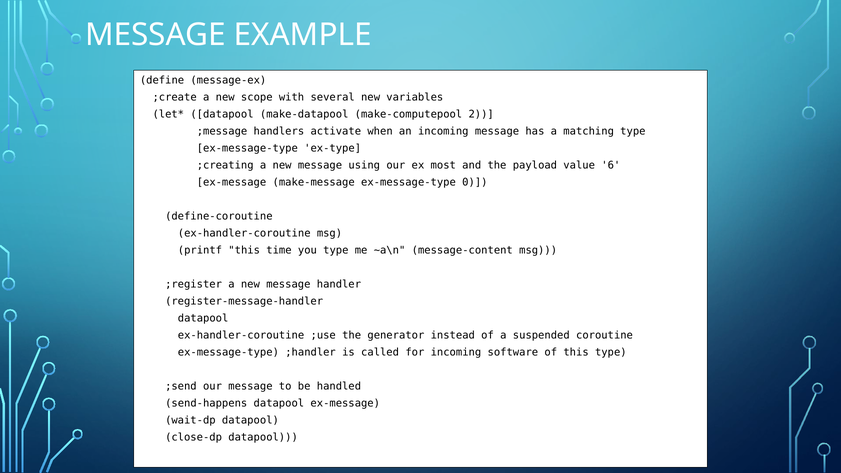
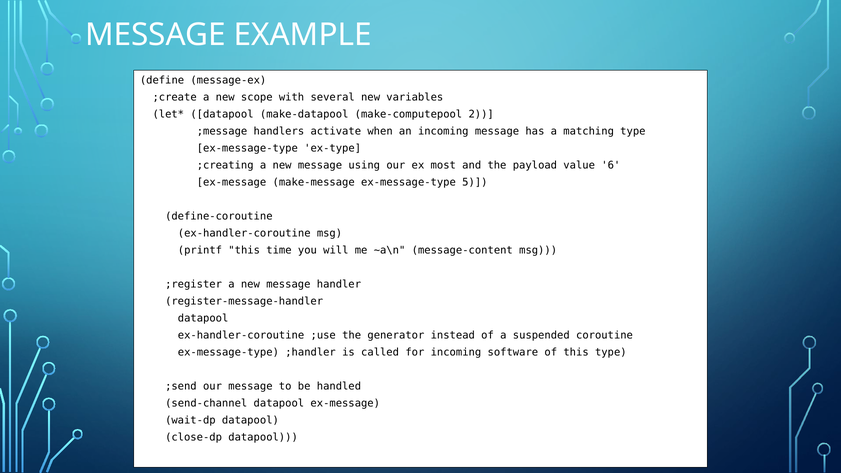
0: 0 -> 5 (475, 182)
you type: type -> will (336, 250)
send-happens: send-happens -> send-channel (206, 403)
